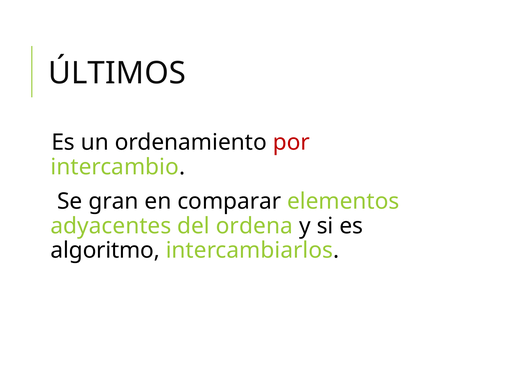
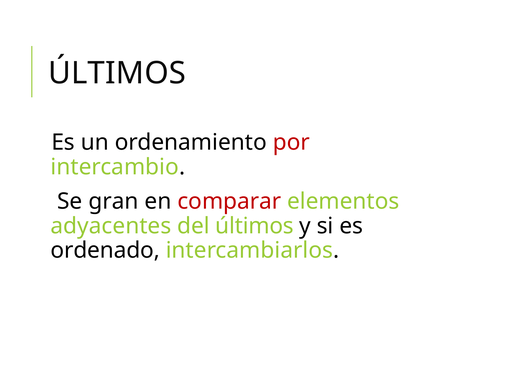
comparar colour: black -> red (229, 201)
del ordena: ordena -> últimos (255, 226)
algoritmo: algoritmo -> ordenado (105, 251)
